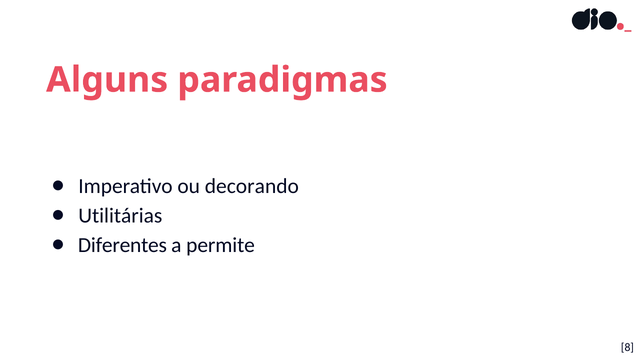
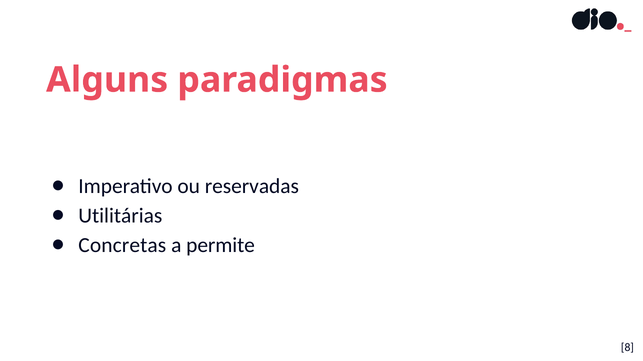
decorando: decorando -> reservadas (252, 186)
Diferentes: Diferentes -> Concretas (122, 246)
